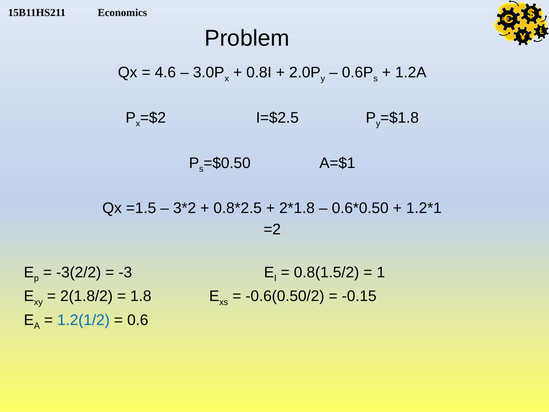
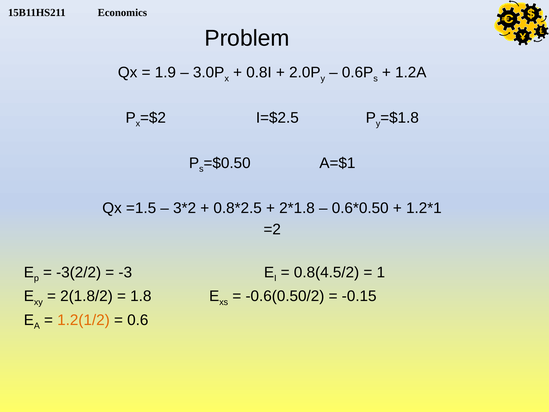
4.6: 4.6 -> 1.9 (165, 72)
0.8(1.5/2: 0.8(1.5/2 -> 0.8(4.5/2 (327, 272)
1.2(1/2 colour: blue -> orange (83, 320)
